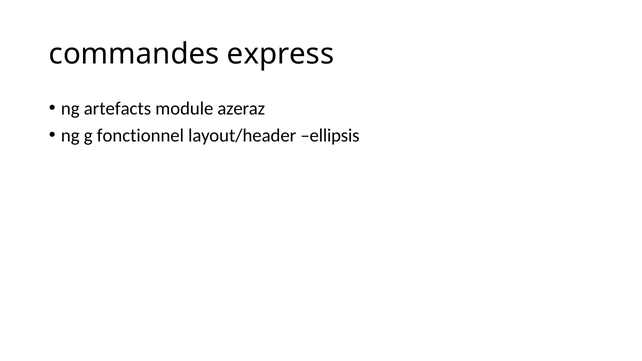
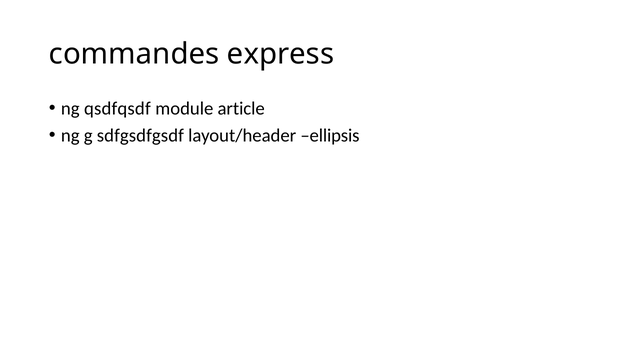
artefacts: artefacts -> qsdfqsdf (117, 109)
azeraz: azeraz -> article (241, 109)
fonctionnel: fonctionnel -> sdfgsdfgsdf (140, 135)
